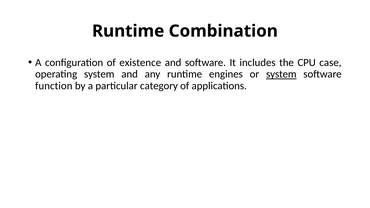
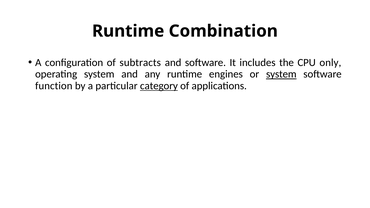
existence: existence -> subtracts (140, 63)
case: case -> only (330, 63)
category underline: none -> present (159, 86)
